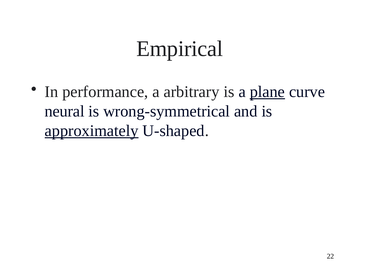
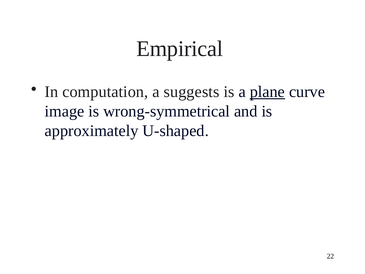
performance: performance -> computation (105, 92)
arbitrary: arbitrary -> suggests (191, 92)
neural: neural -> image (65, 111)
approximately underline: present -> none (92, 131)
